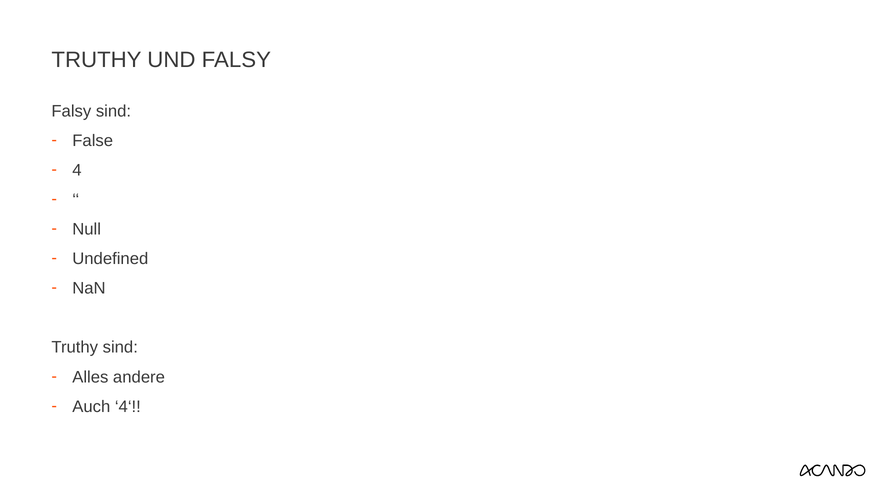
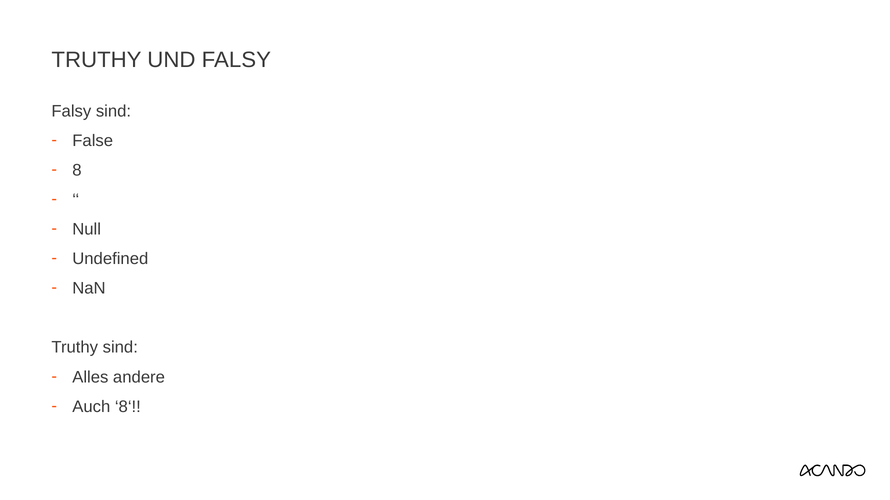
4: 4 -> 8 (77, 170)
4‘: 4‘ -> 8‘ (128, 407)
